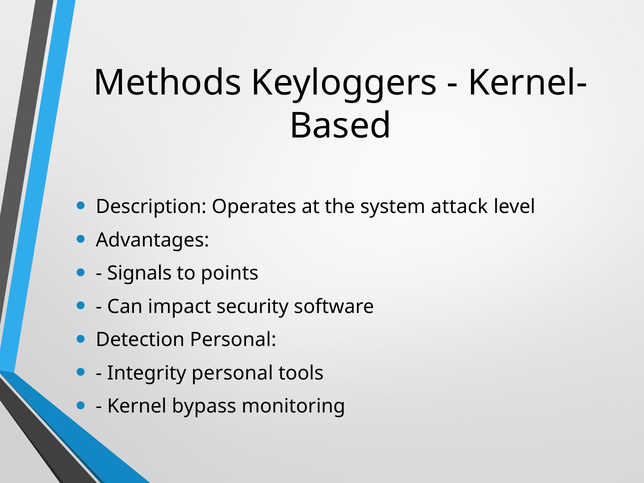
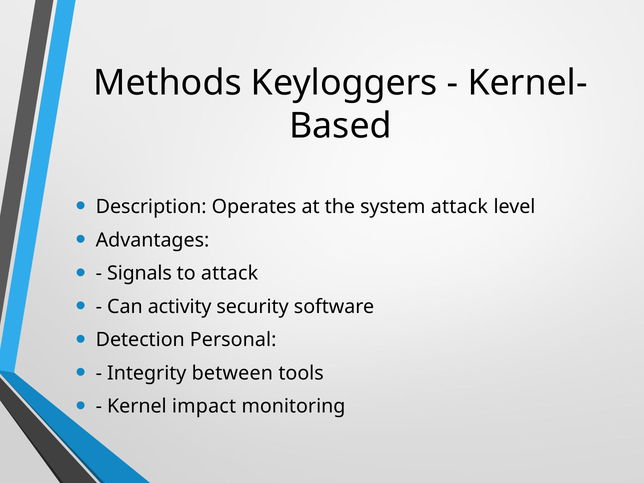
to points: points -> attack (230, 273)
impact: impact -> activity (180, 307)
Integrity personal: personal -> between (232, 373)
bypass: bypass -> impact (204, 406)
